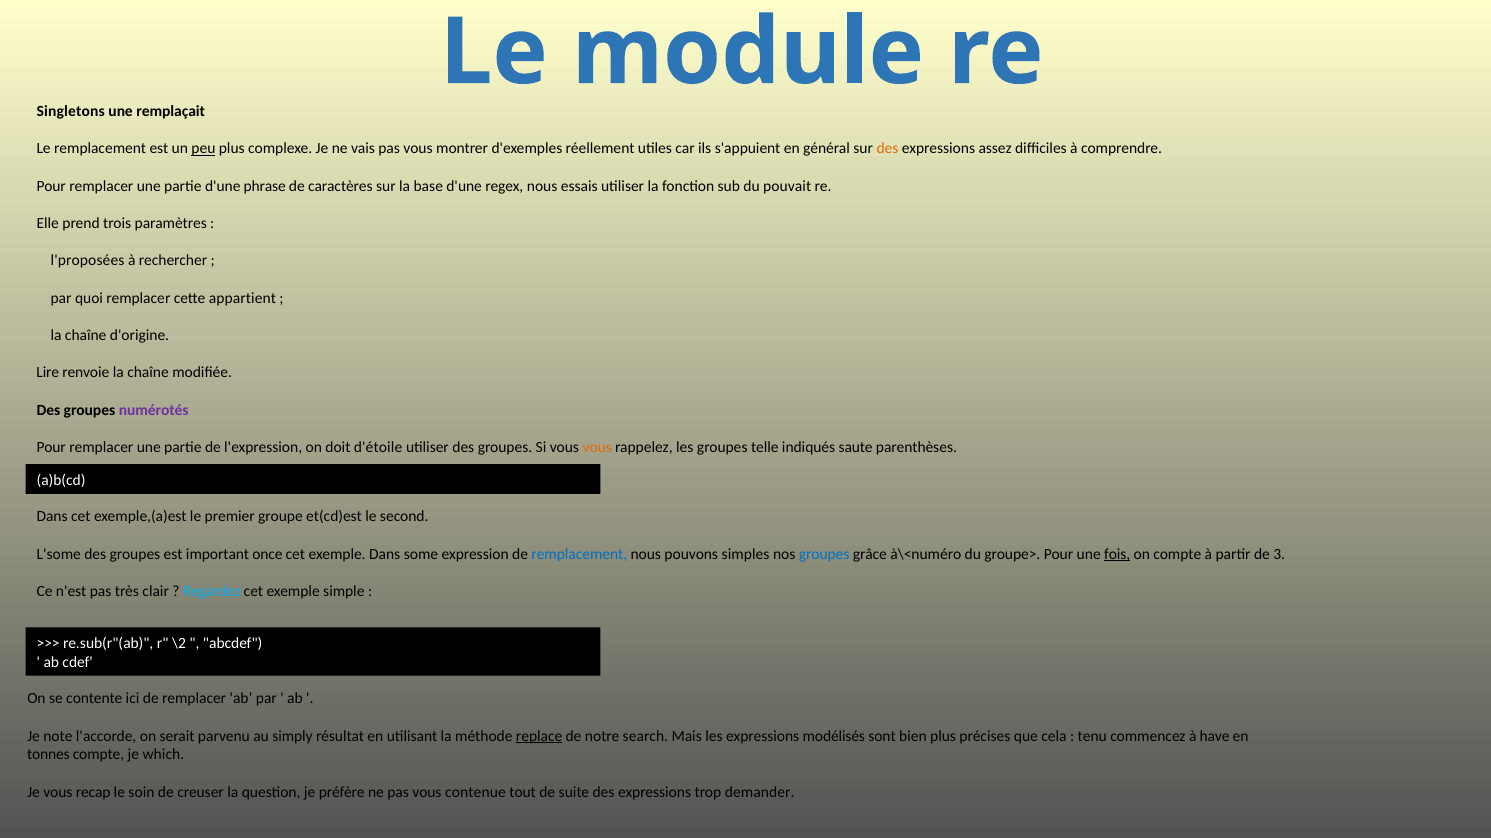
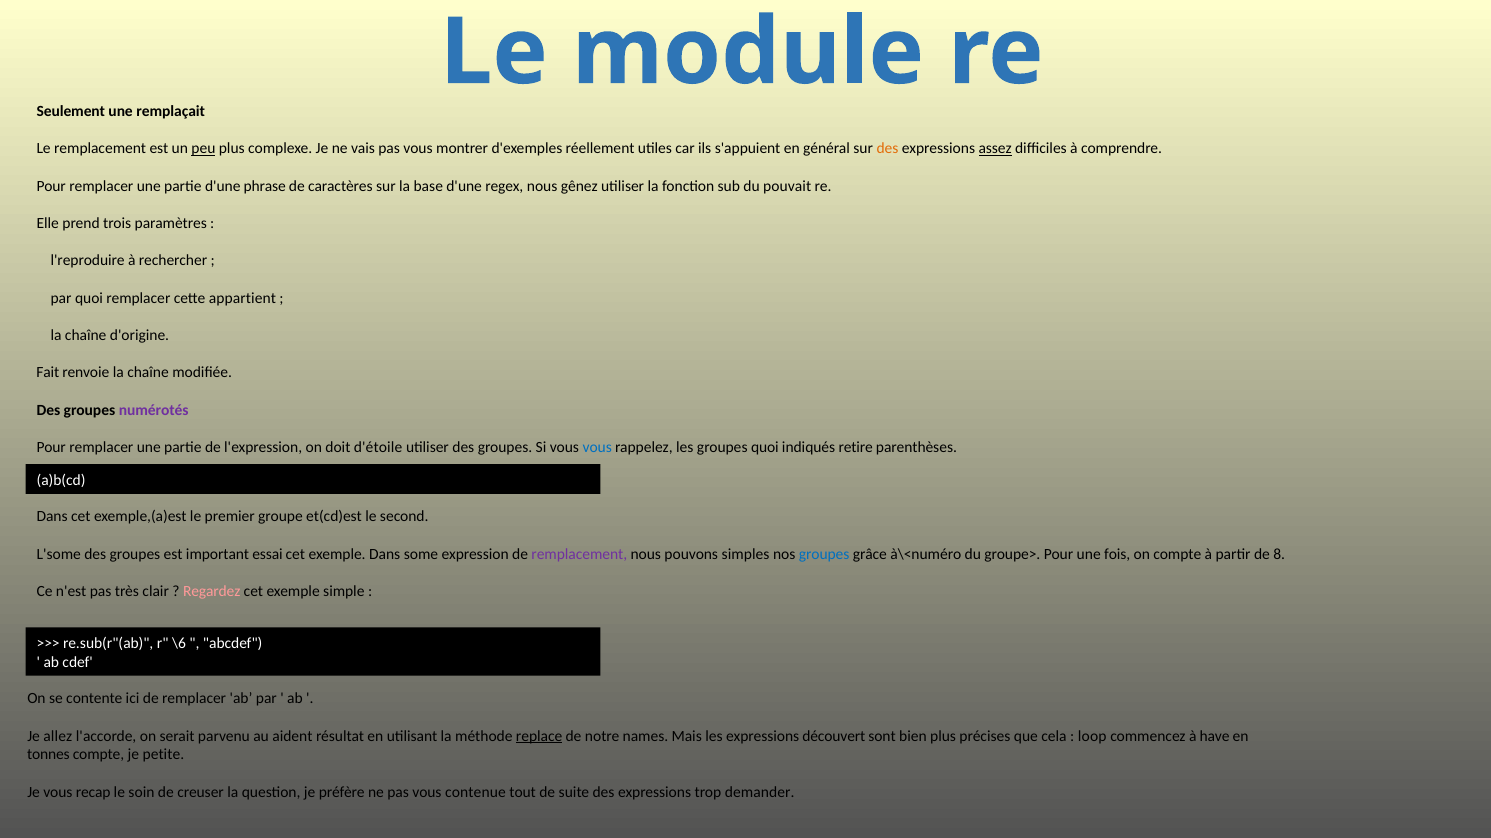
Singletons: Singletons -> Seulement (71, 112)
assez underline: none -> present (995, 149)
essais: essais -> gênez (579, 186)
l'proposées: l'proposées -> l'reproduire (88, 261)
Lire: Lire -> Fait (48, 373)
vous colour: orange -> blue (597, 448)
groupes telle: telle -> quoi (765, 448)
saute: saute -> retire (856, 448)
once: once -> essai (267, 554)
remplacement colour: blue -> purple (579, 554)
fois underline: present -> none (1117, 554)
3: 3 -> 8 (1279, 554)
Regardez colour: light blue -> pink (212, 592)
\2: \2 -> \6 (179, 644)
note: note -> allez (58, 737)
simply: simply -> aident (292, 737)
search: search -> names (645, 737)
modélisés: modélisés -> découvert (834, 737)
tenu: tenu -> loop (1092, 737)
which: which -> petite (163, 755)
